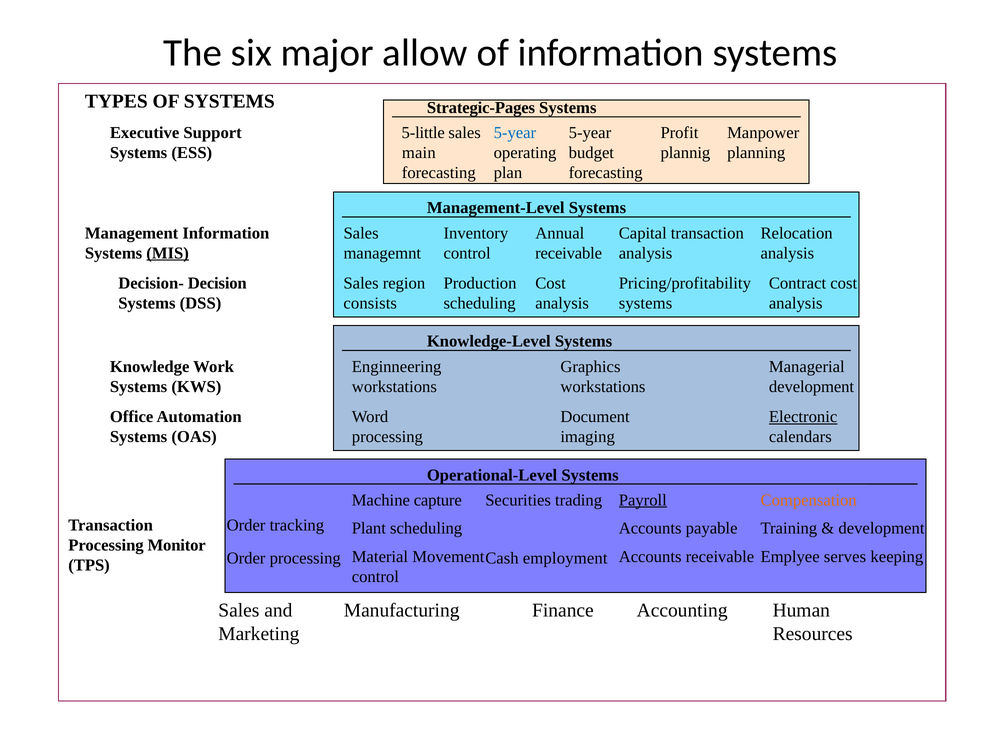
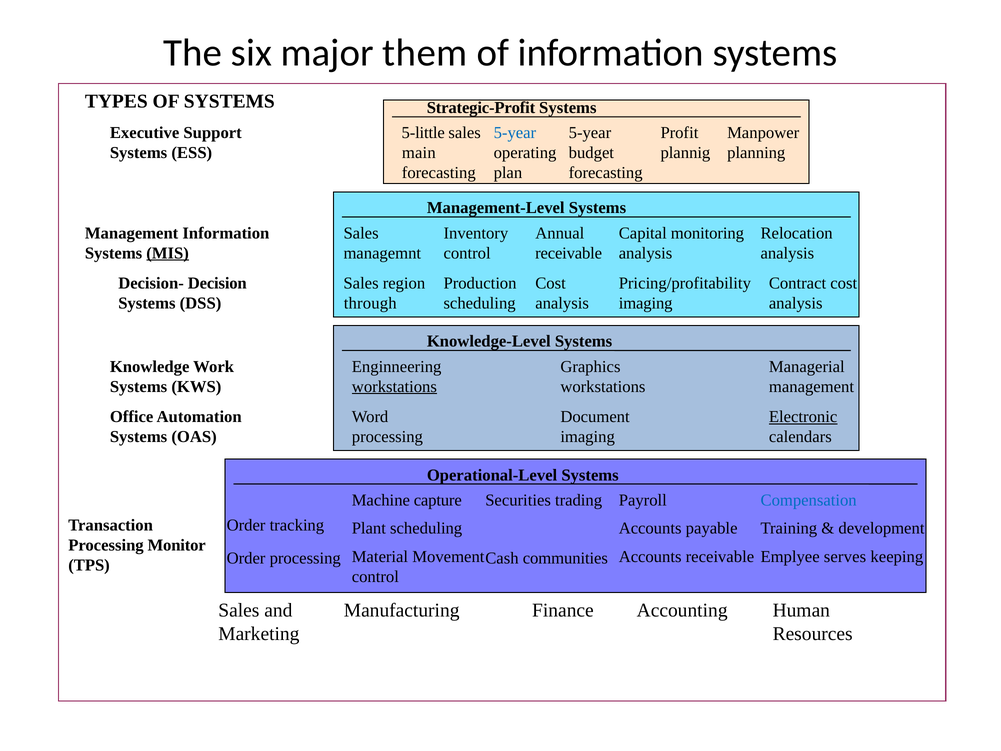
allow: allow -> them (425, 53)
Strategic-Pages: Strategic-Pages -> Strategic-Profit (481, 108)
Capital transaction: transaction -> monitoring (707, 233)
consists: consists -> through (370, 303)
systems: systems -> imaging (646, 303)
workstations underline: none -> present (394, 386)
development: development -> management (811, 386)
Payroll underline: present -> none (643, 500)
Compensation colour: orange -> blue (809, 500)
employment: employment -> communities (565, 558)
